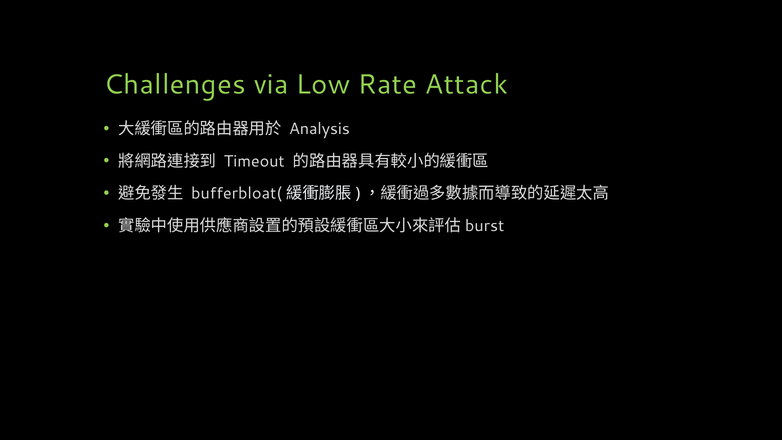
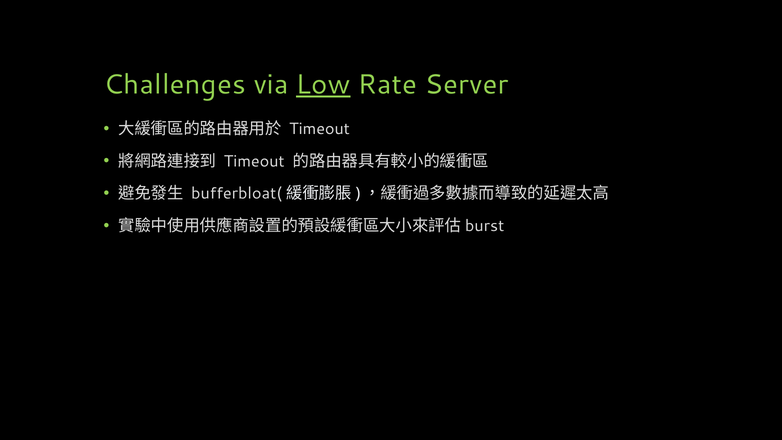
Low underline: none -> present (323, 85)
Attack: Attack -> Server (466, 85)
Analysis: Analysis -> Timeout (319, 129)
